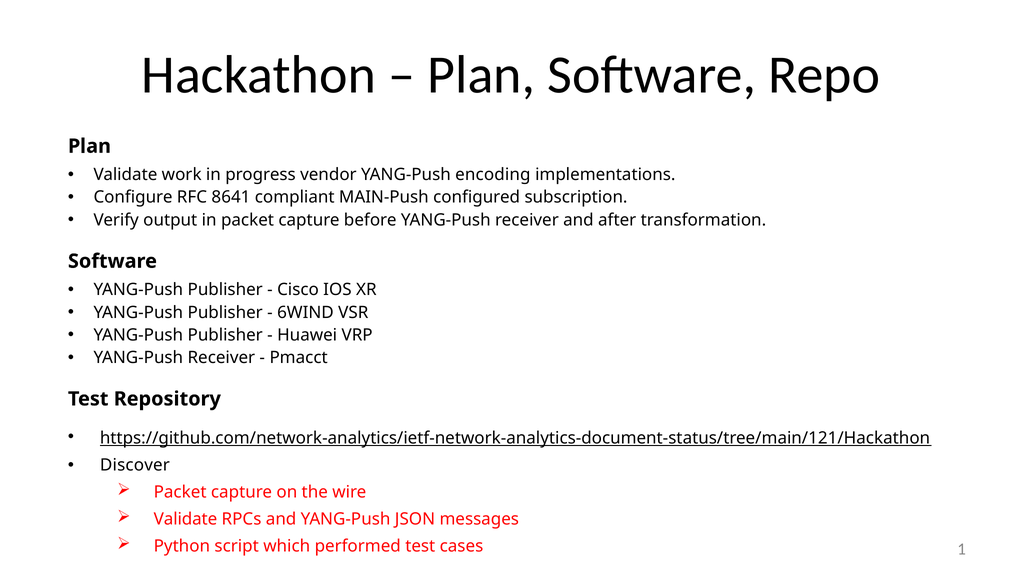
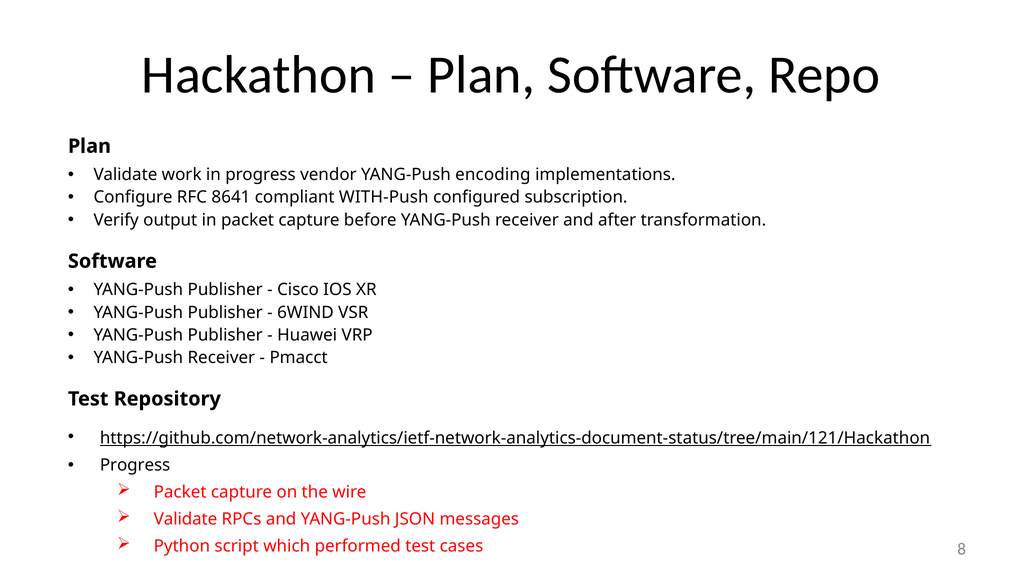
MAIN-Push: MAIN-Push -> WITH-Push (384, 197)
Discover: Discover -> Progress (135, 465)
1: 1 -> 8 (962, 549)
